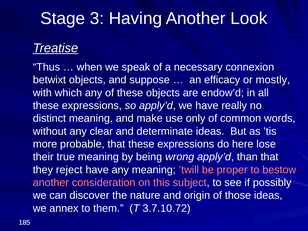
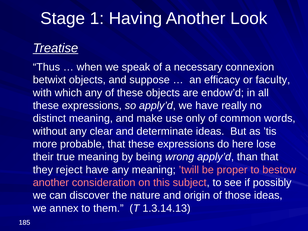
3: 3 -> 1 (97, 18)
mostly: mostly -> faculty (273, 80)
3.7.10.72: 3.7.10.72 -> 1.3.14.13 (166, 208)
